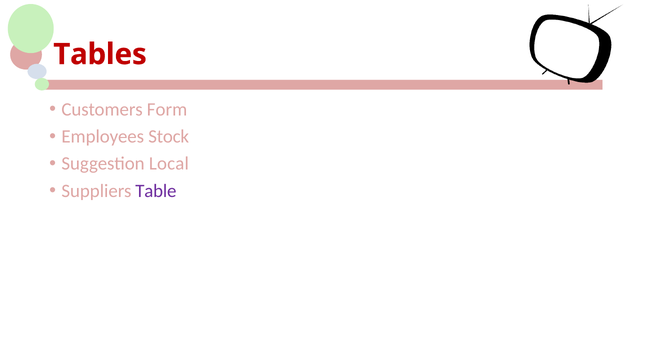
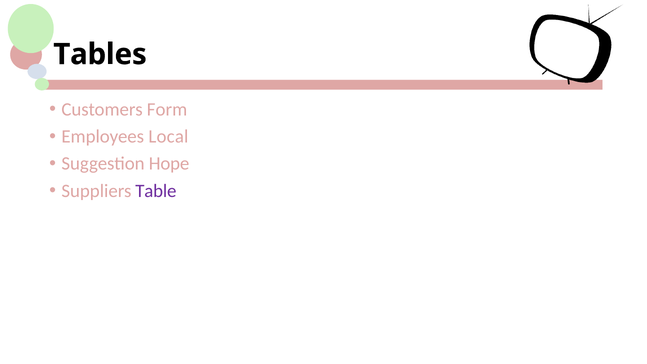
Tables colour: red -> black (100, 54)
Stock: Stock -> Local (168, 137)
Local: Local -> Hope (169, 164)
